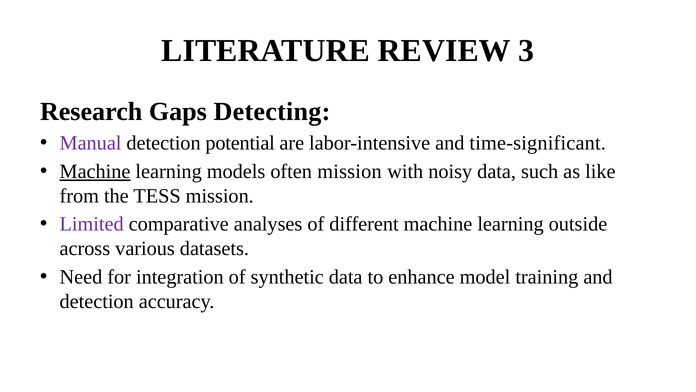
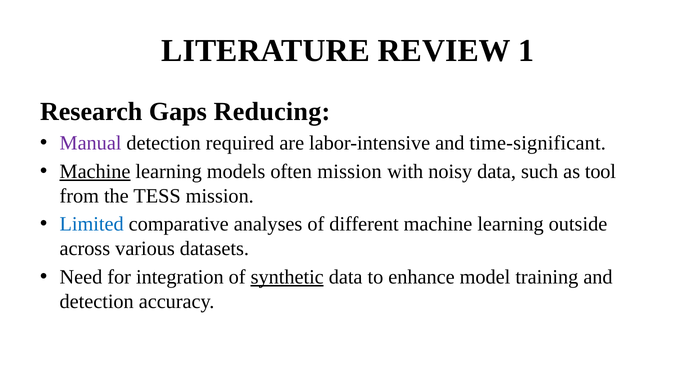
3: 3 -> 1 (526, 51)
Detecting: Detecting -> Reducing (272, 111)
potential: potential -> required (240, 143)
like: like -> tool (600, 171)
Limited colour: purple -> blue (92, 224)
synthetic underline: none -> present (287, 277)
